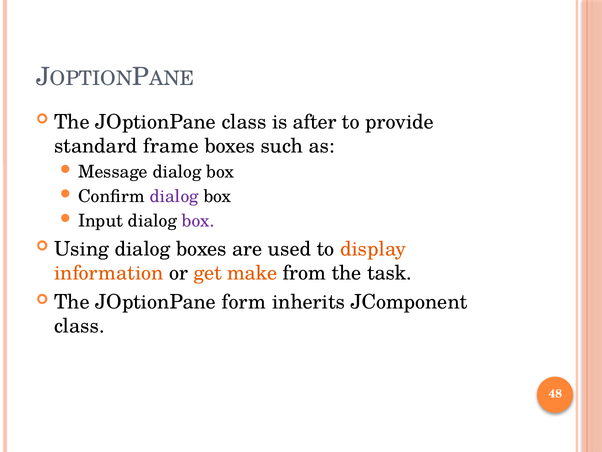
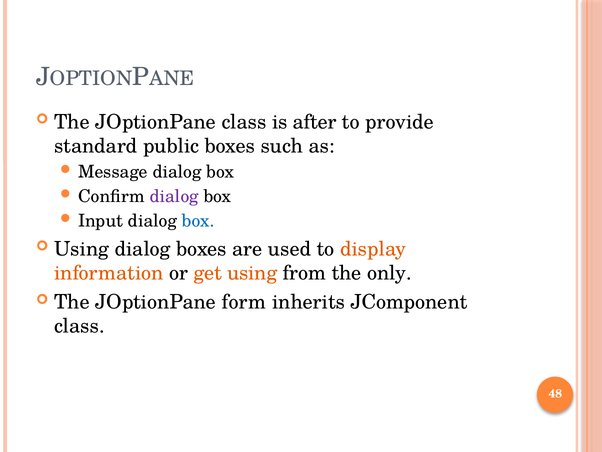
frame: frame -> public (171, 146)
box colour: purple -> blue (198, 221)
get make: make -> using (252, 273)
task: task -> only (389, 273)
